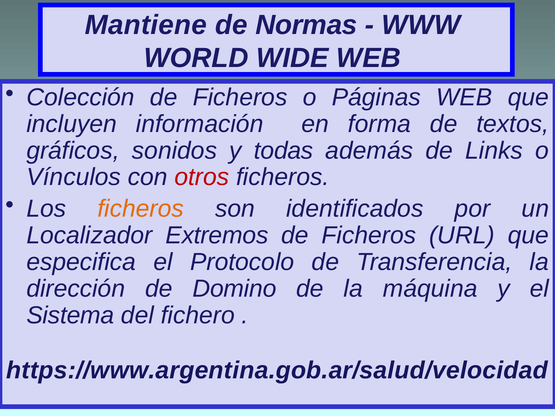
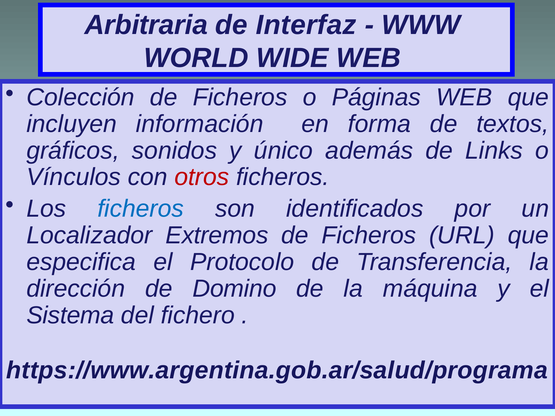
Mantiene: Mantiene -> Arbitraria (146, 25)
Normas: Normas -> Interfaz (306, 25)
todas: todas -> único (283, 151)
ficheros colour: orange -> blue (141, 209)
https://www.argentina.gob.ar/salud/velocidad: https://www.argentina.gob.ar/salud/velocidad -> https://www.argentina.gob.ar/salud/programa (277, 370)
